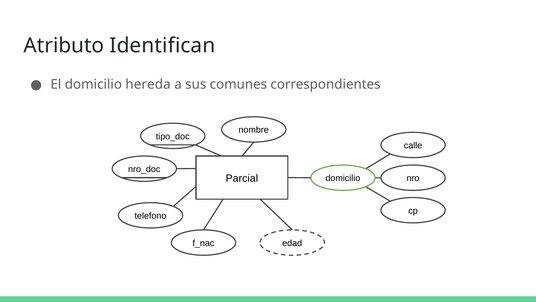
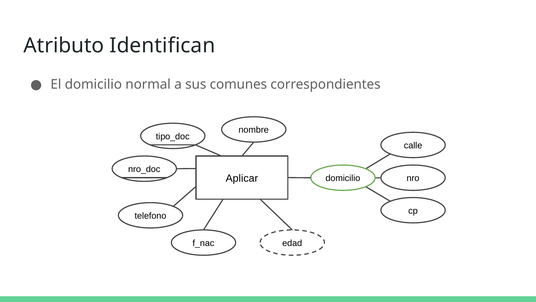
hereda: hereda -> normal (148, 84)
Parcial: Parcial -> Aplicar (242, 178)
